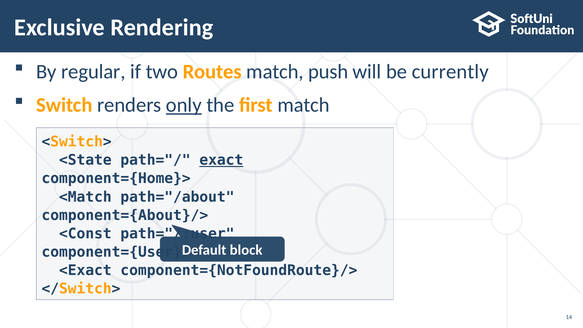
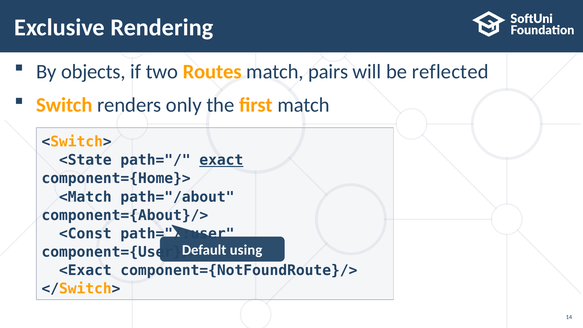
regular: regular -> objects (93, 72)
push: push -> pairs (328, 72)
currently: currently -> reflected (450, 72)
only underline: present -> none (184, 105)
block: block -> using (246, 250)
